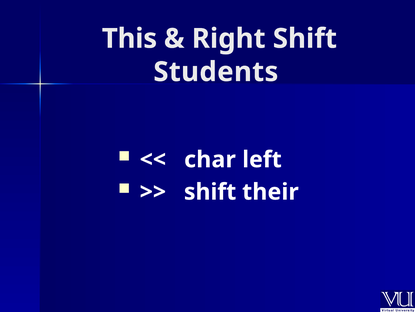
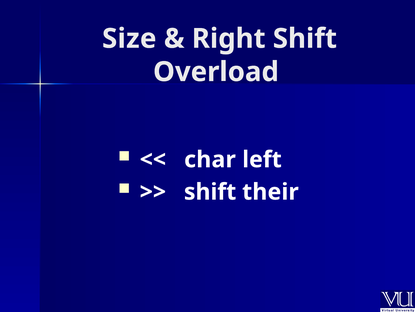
This: This -> Size (129, 39)
Students: Students -> Overload (216, 72)
